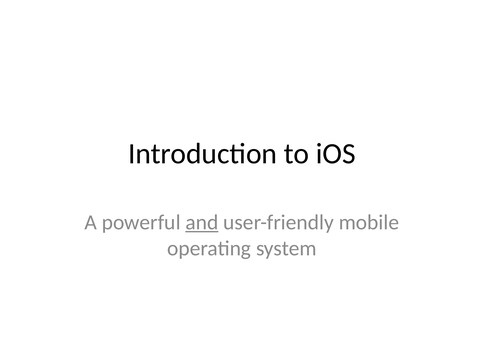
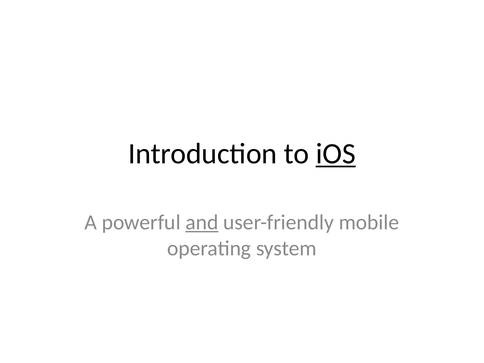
iOS underline: none -> present (336, 154)
